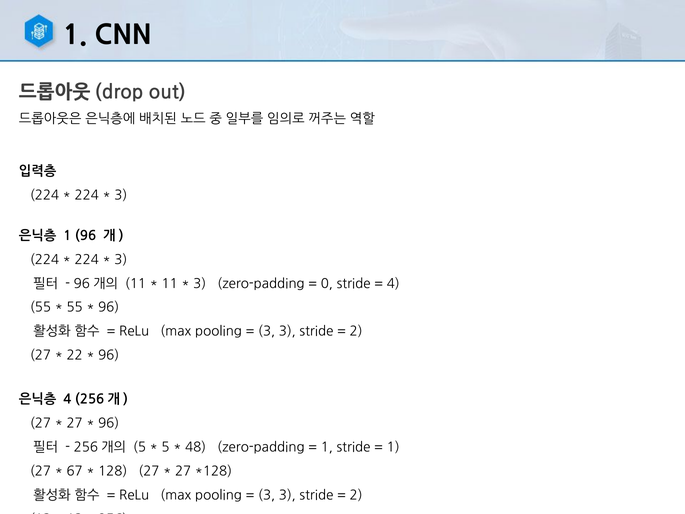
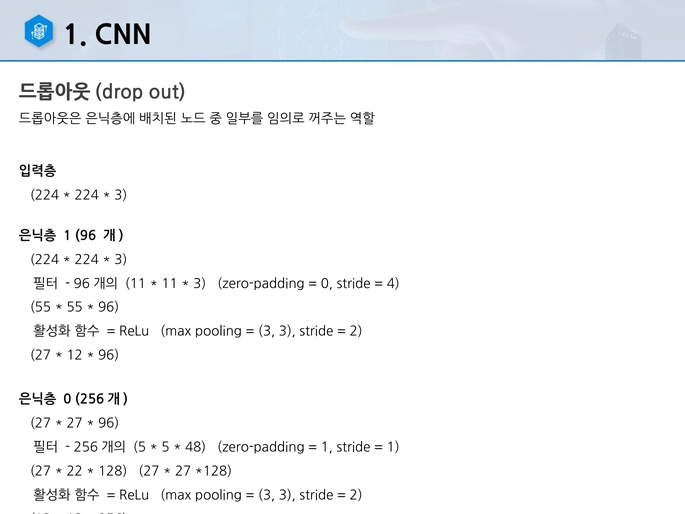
22: 22 -> 12 (75, 355)
4: 4 -> 0 (67, 399)
67: 67 -> 22 (75, 471)
